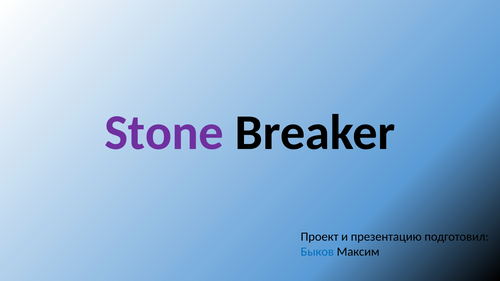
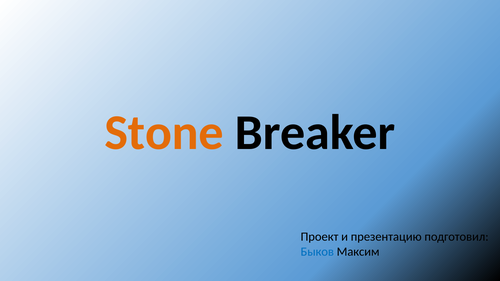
Stone colour: purple -> orange (164, 133)
